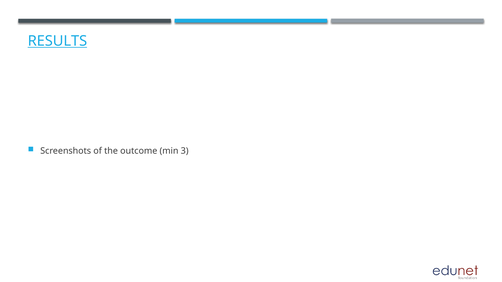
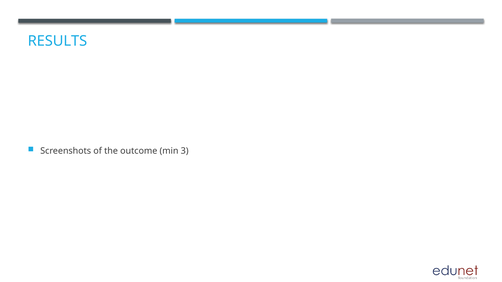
RESULTS underline: present -> none (57, 41)
